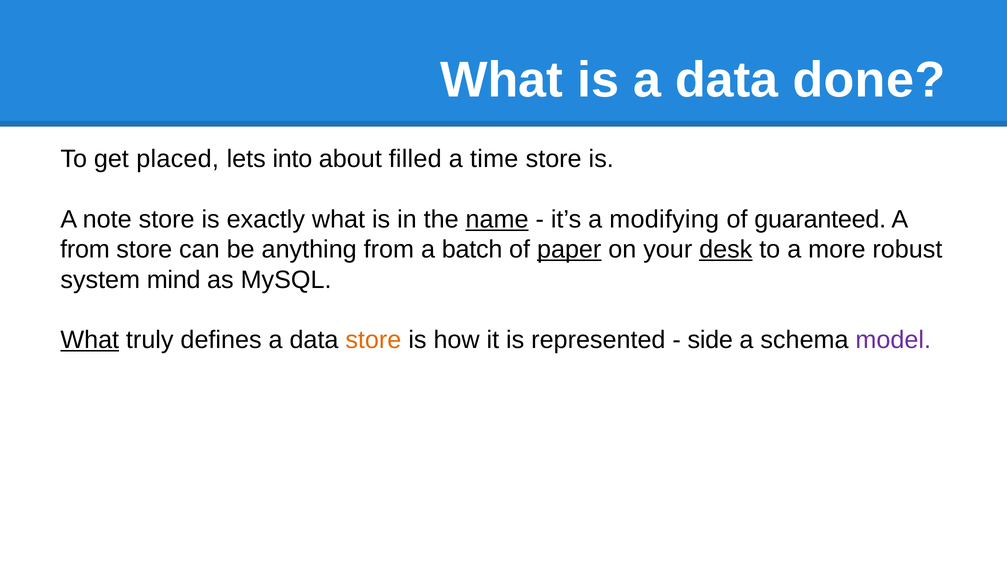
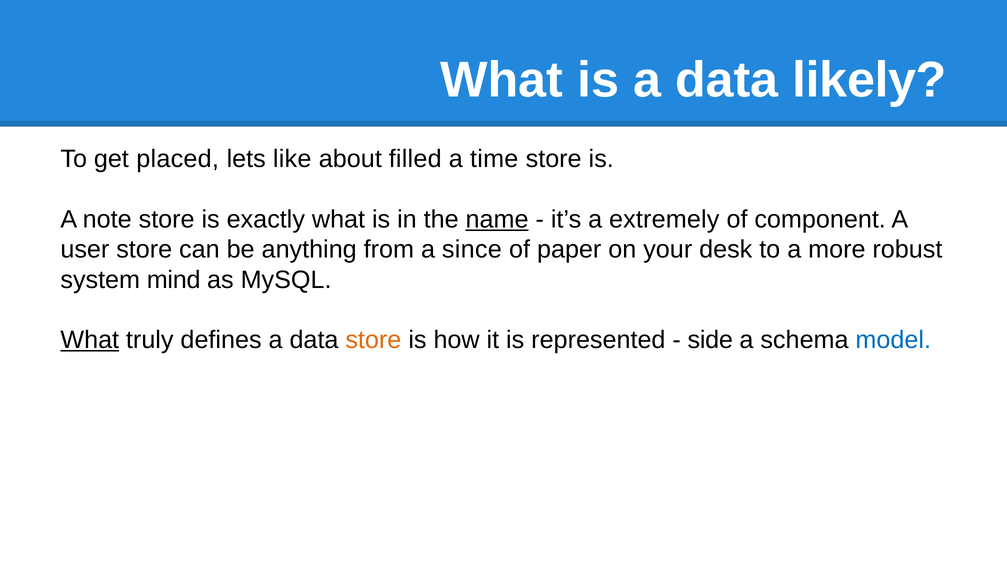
done: done -> likely (869, 80)
into: into -> like (292, 159)
modifying: modifying -> extremely (664, 220)
guaranteed: guaranteed -> component (820, 220)
from: from -> user (85, 250)
batch: batch -> since (472, 250)
paper underline: present -> none (569, 250)
desk underline: present -> none (726, 250)
model colour: purple -> blue (893, 340)
